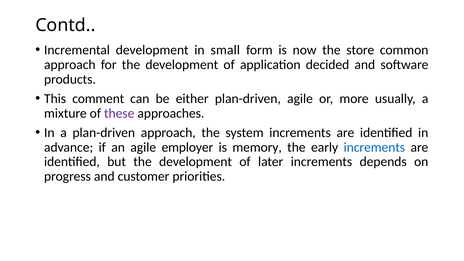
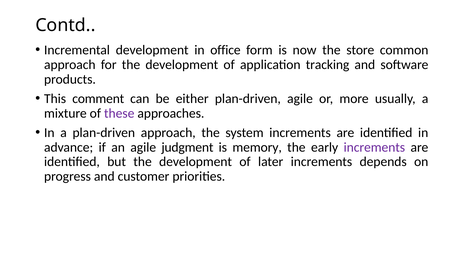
small: small -> office (225, 50)
decided: decided -> tracking (328, 65)
employer: employer -> judgment (187, 147)
increments colour: blue -> purple (374, 147)
